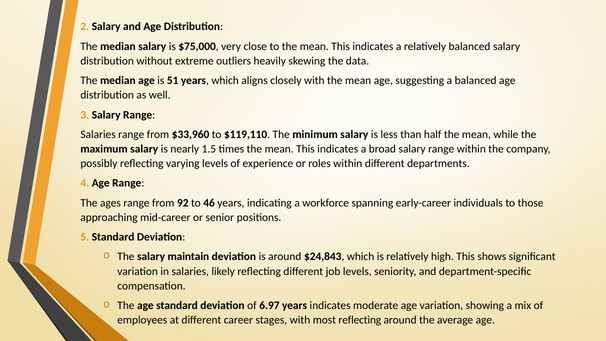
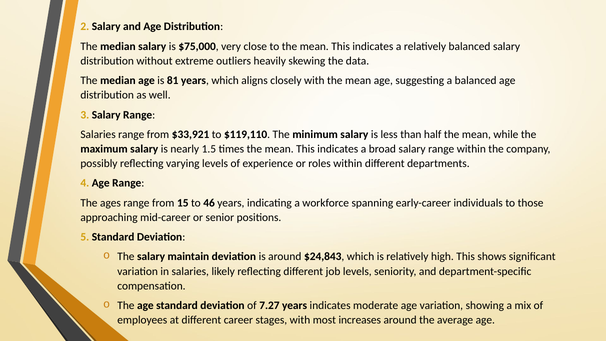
51: 51 -> 81 (173, 81)
$33,960: $33,960 -> $33,921 (191, 134)
92: 92 -> 15 (183, 203)
6.97: 6.97 -> 7.27 (269, 305)
most reflecting: reflecting -> increases (360, 320)
